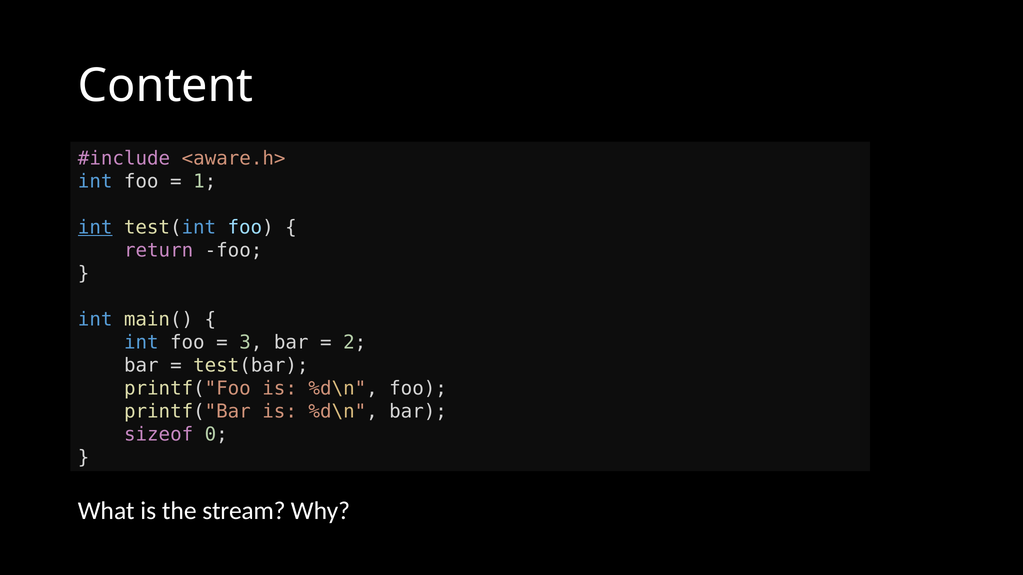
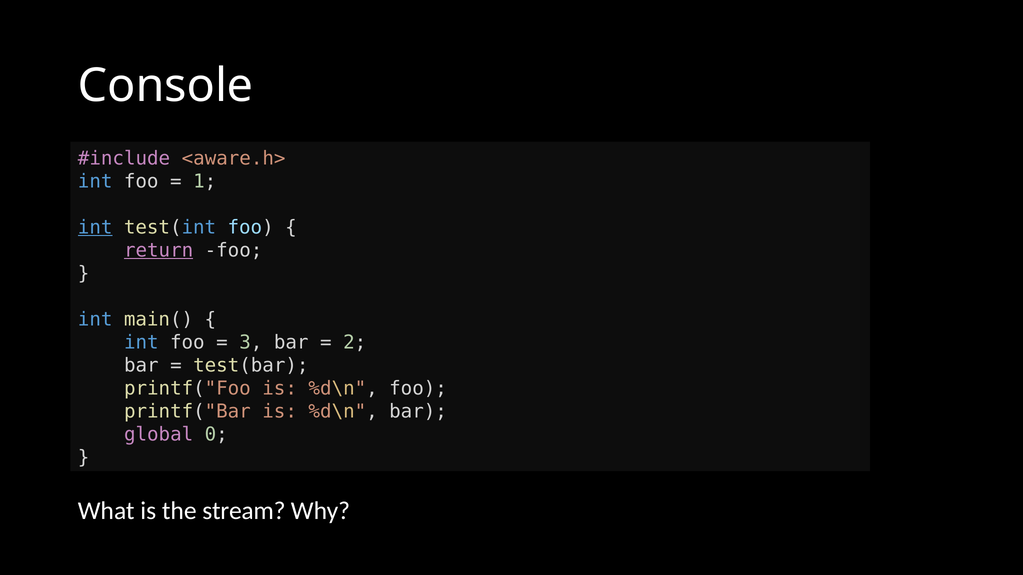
Content: Content -> Console (166, 86)
return underline: none -> present (159, 251)
sizeof: sizeof -> global (159, 435)
